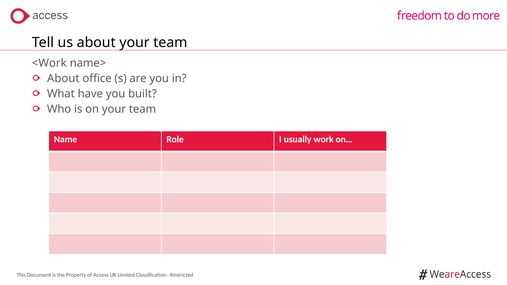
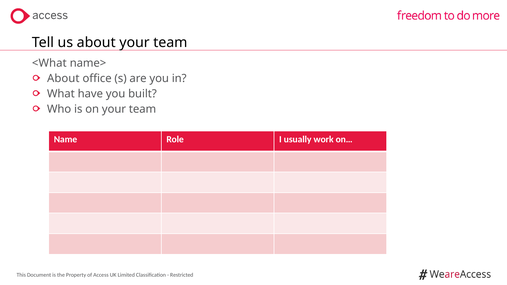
<Work: <Work -> <What (49, 63)
